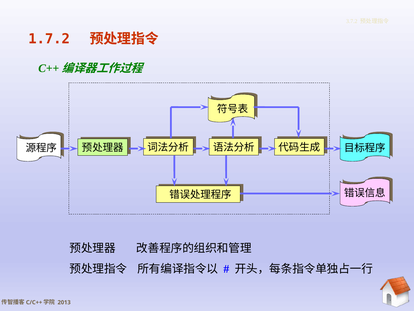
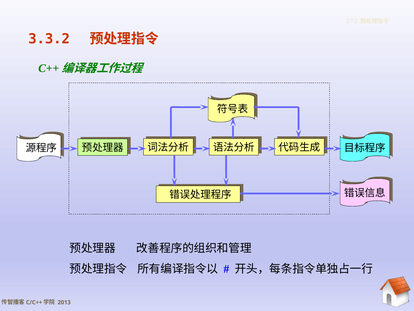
1.7.2: 1.7.2 -> 3.3.2 (49, 39)
